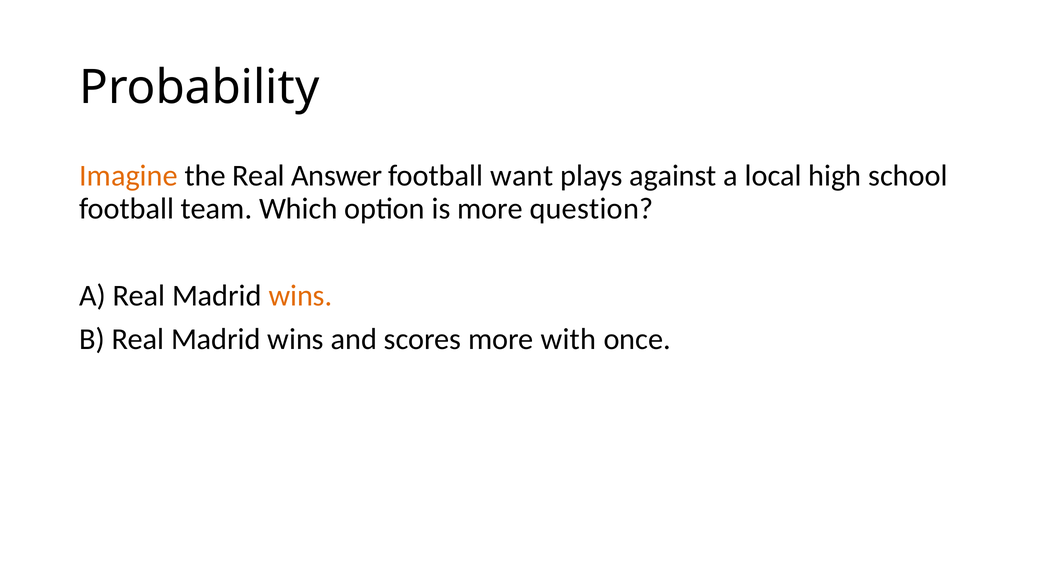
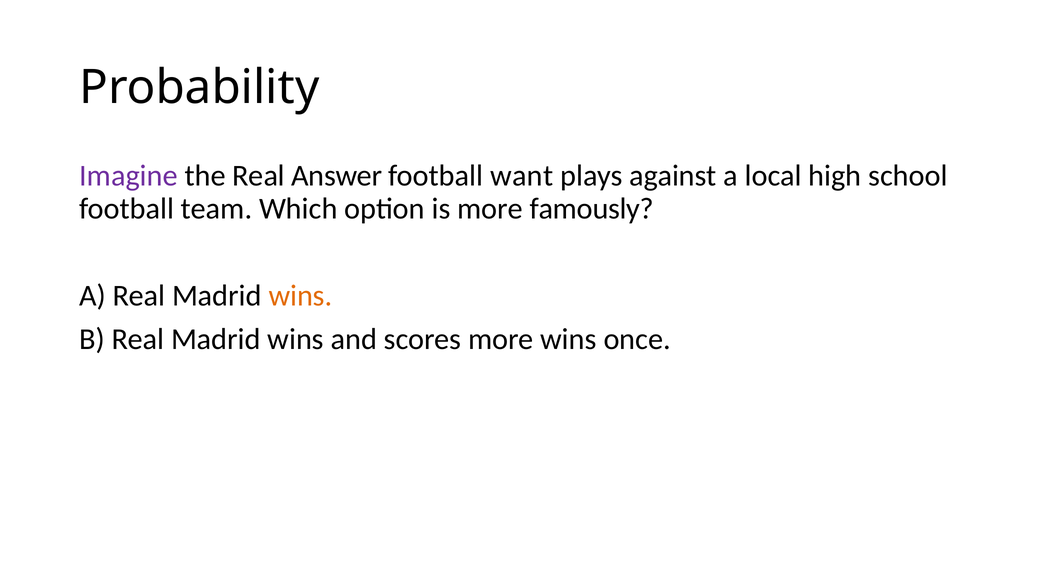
Imagine colour: orange -> purple (129, 176)
question: question -> famously (592, 209)
more with: with -> wins (568, 339)
